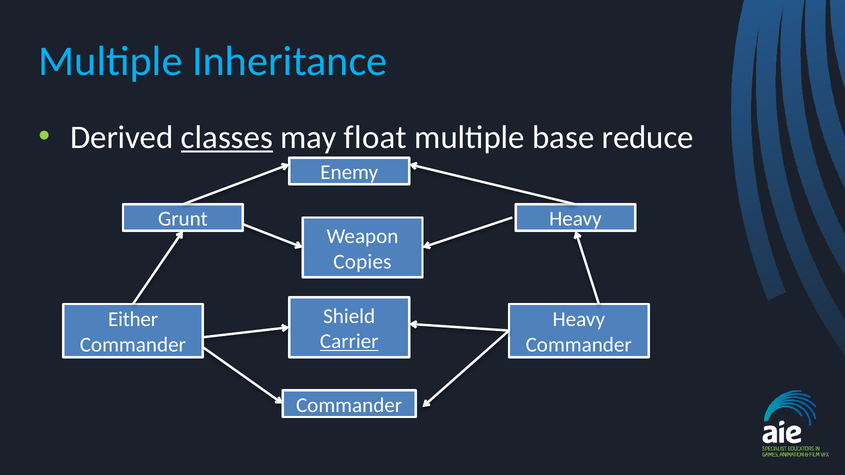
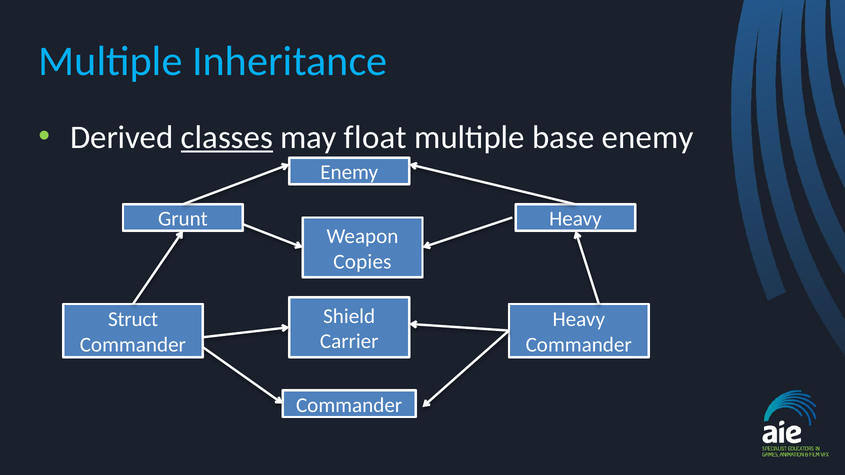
base reduce: reduce -> enemy (648, 137)
Either: Either -> Struct (133, 320)
Carrier underline: present -> none (349, 342)
